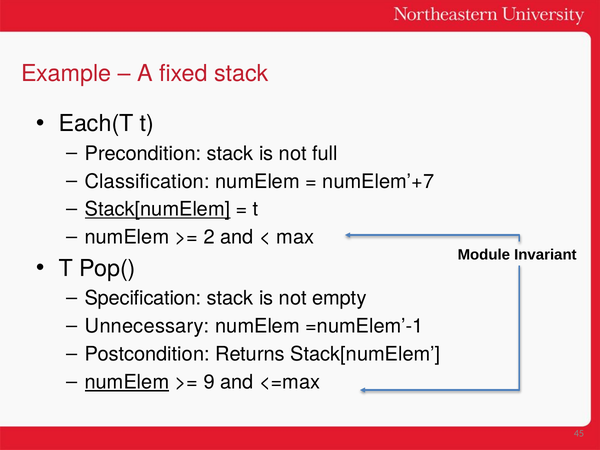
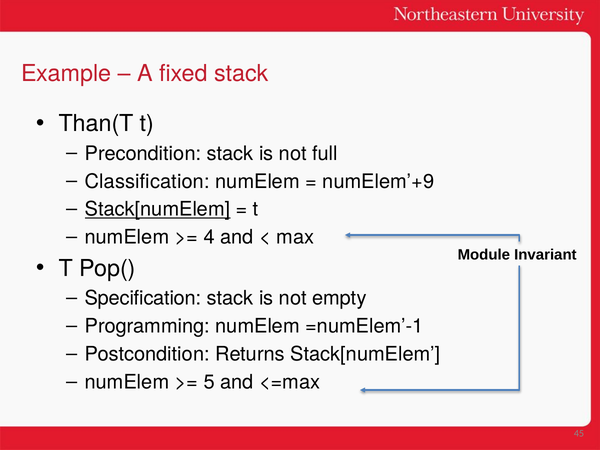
Each(T: Each(T -> Than(T (96, 124)
numElem’+7: numElem’+7 -> numElem’+9 (378, 181)
2: 2 -> 4 (209, 237)
Unnecessary: Unnecessary -> Programming (147, 326)
numElem underline: present -> none (127, 382)
9: 9 -> 5 (209, 382)
